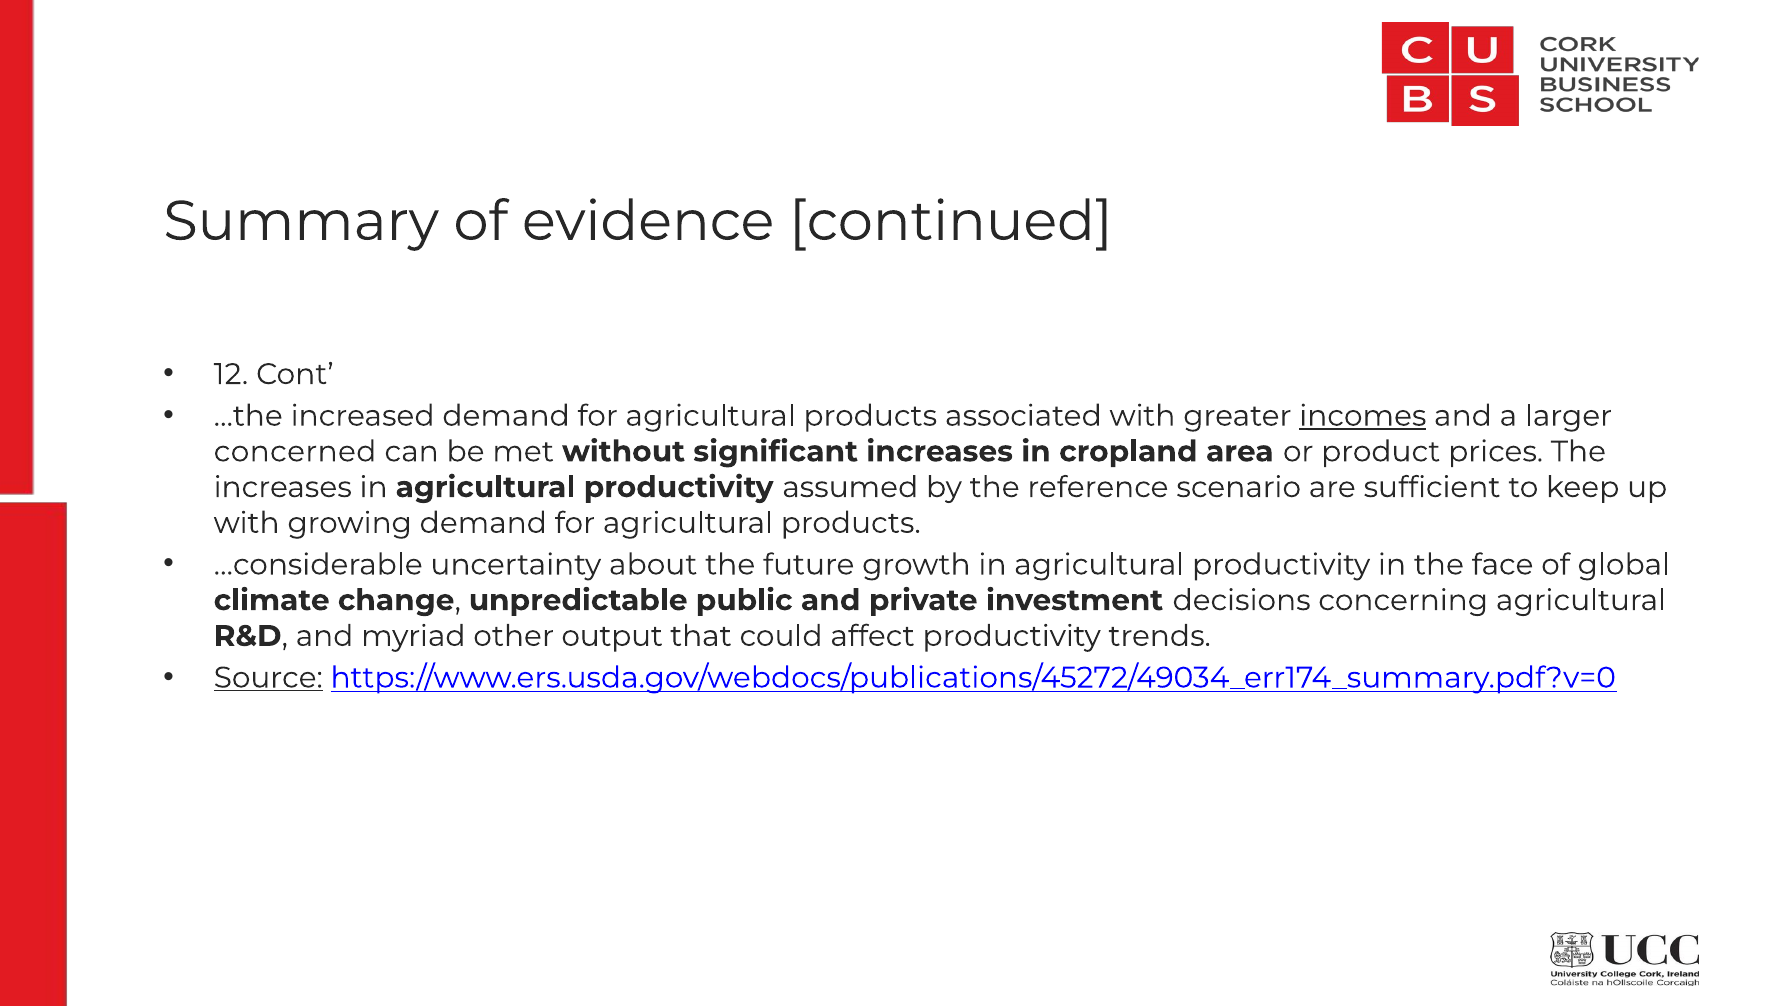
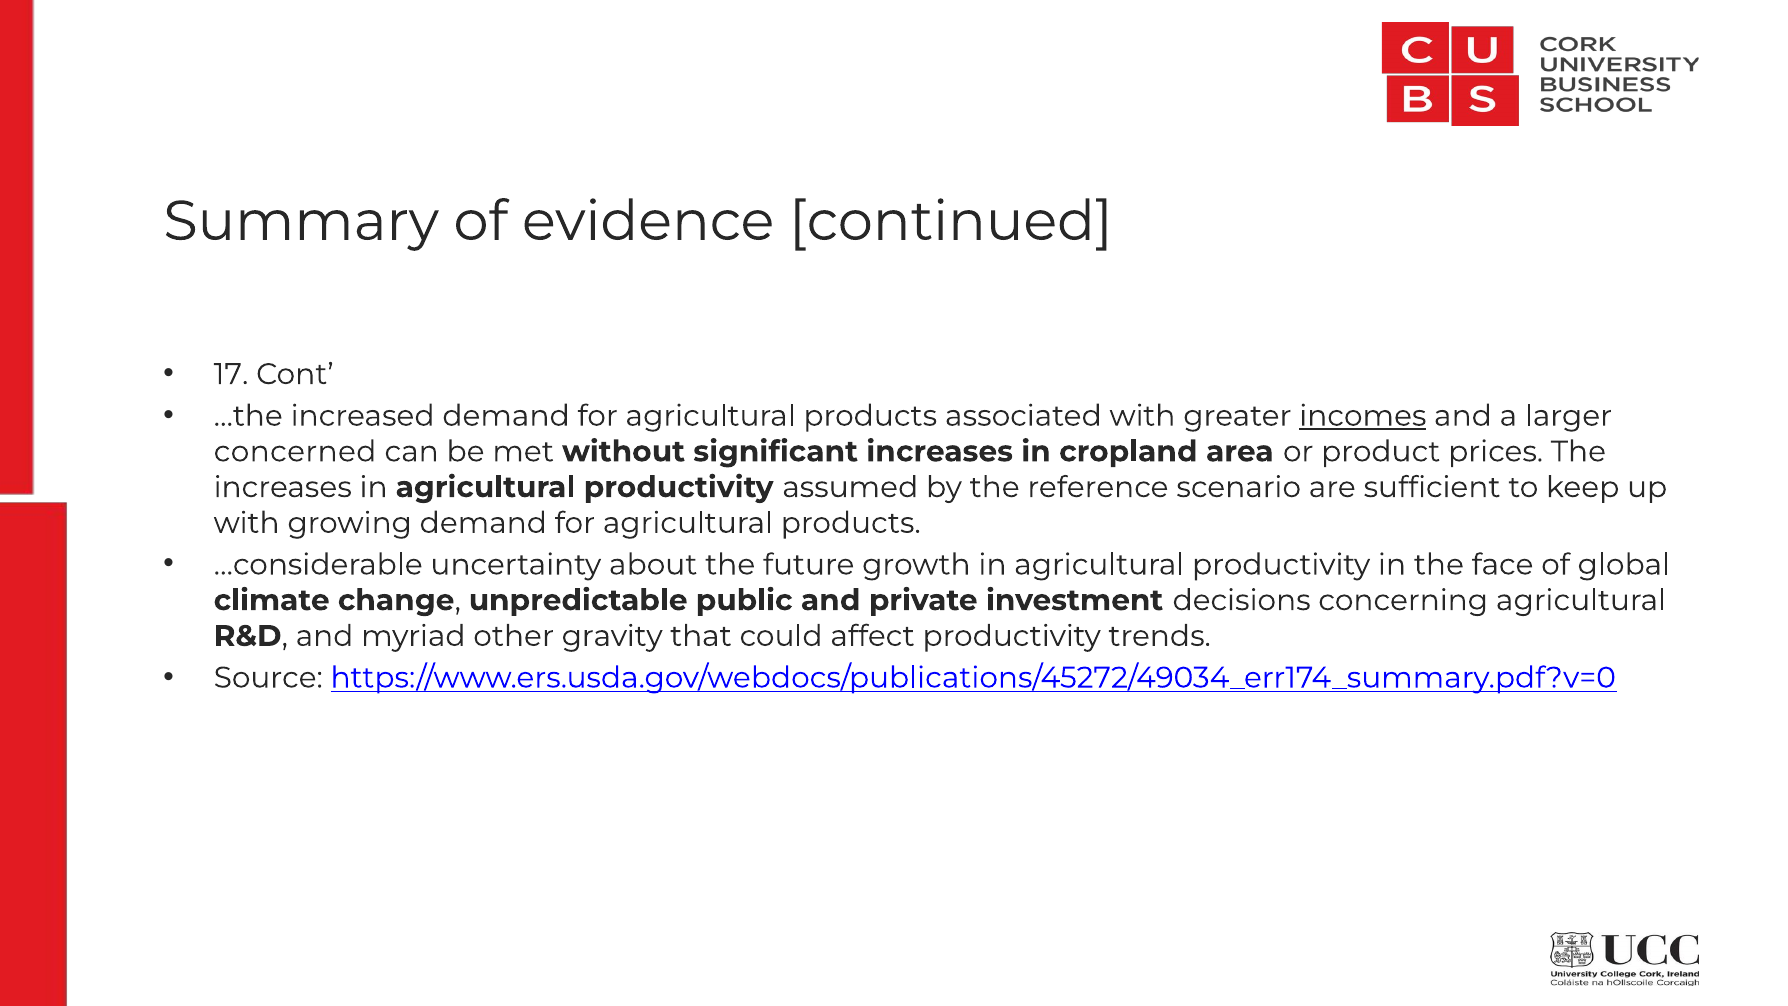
12: 12 -> 17 (231, 374)
output: output -> gravity (612, 636)
Source underline: present -> none (268, 678)
